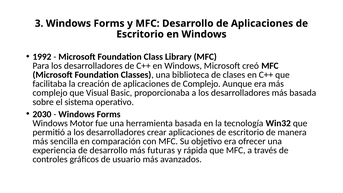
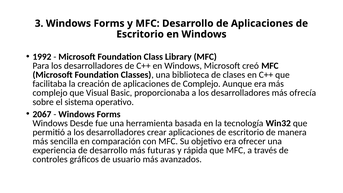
más basada: basada -> ofrecía (303, 93)
2030: 2030 -> 2067 (42, 114)
Motor: Motor -> Desde (82, 123)
